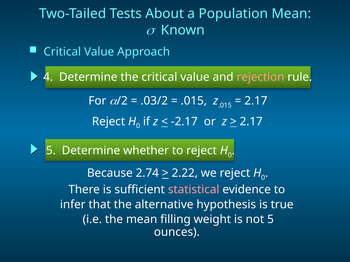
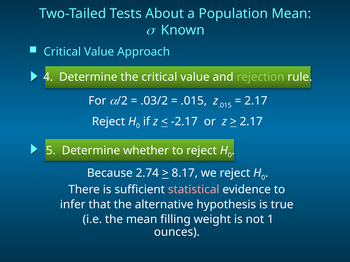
rejection colour: pink -> light green (261, 77)
2.22: 2.22 -> 8.17 (185, 173)
not 5: 5 -> 1 (271, 220)
